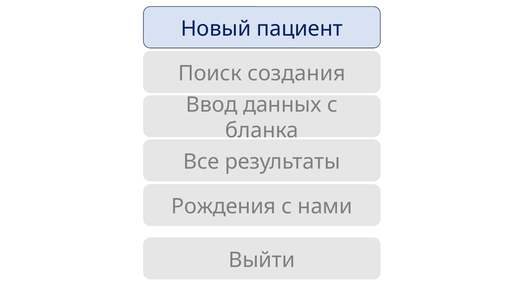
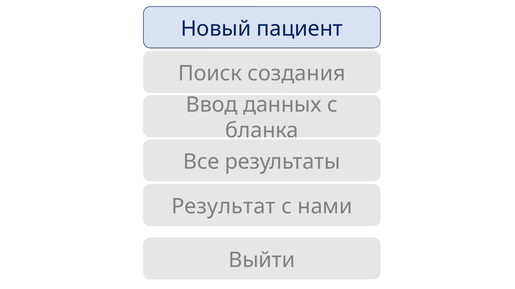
Рождения: Рождения -> Результат (223, 207)
